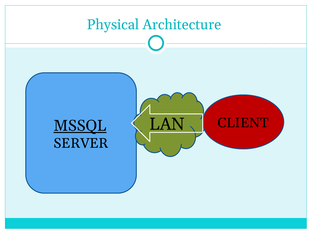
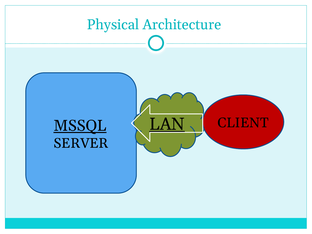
LAN underline: none -> present (167, 124)
